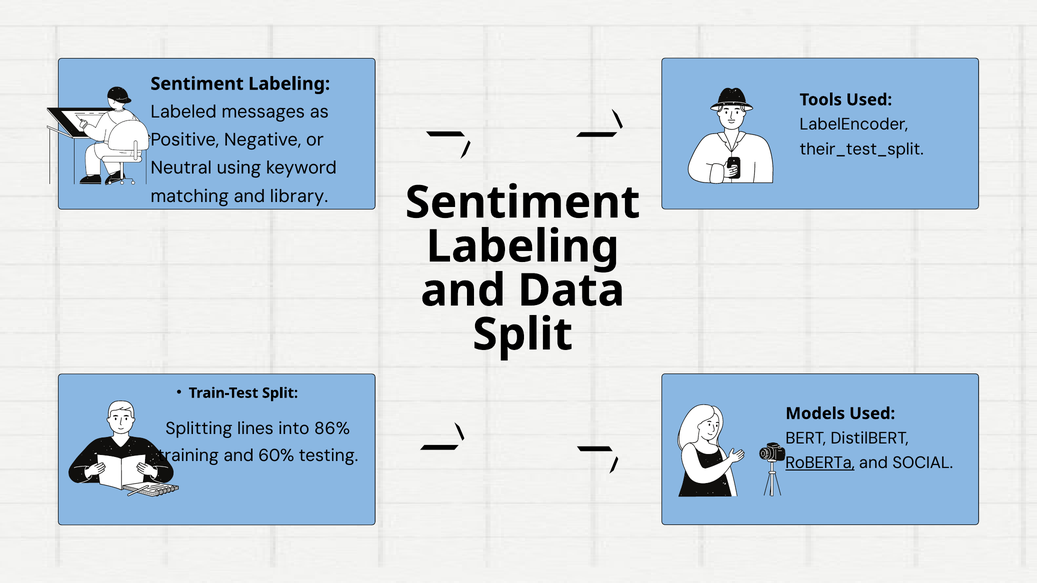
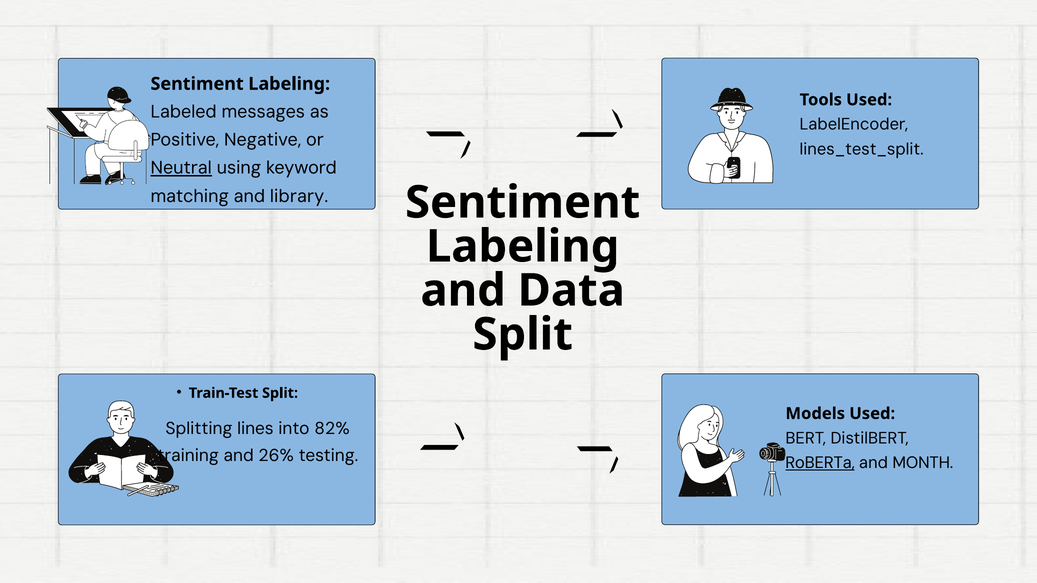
their_test_split: their_test_split -> lines_test_split (862, 149)
Neutral underline: none -> present (181, 168)
86%: 86% -> 82% (332, 429)
60%: 60% -> 26% (276, 456)
SOCIAL: SOCIAL -> MONTH (923, 463)
